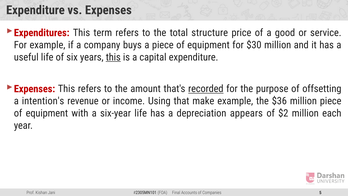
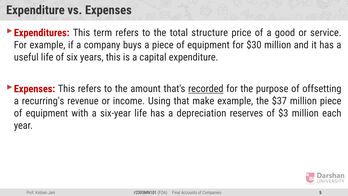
this underline: present -> none (113, 57)
intention's: intention's -> recurring's (43, 101)
$36: $36 -> $37 (279, 101)
appears: appears -> reserves (246, 113)
$2: $2 -> $3 (283, 113)
